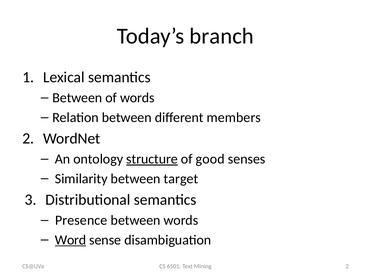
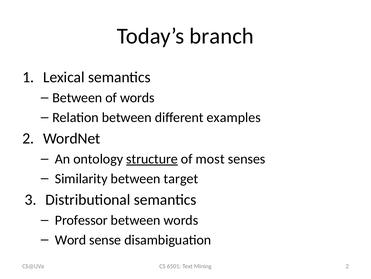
members: members -> examples (234, 117)
good: good -> most (210, 159)
Presence: Presence -> Professor (81, 220)
Word underline: present -> none (71, 239)
